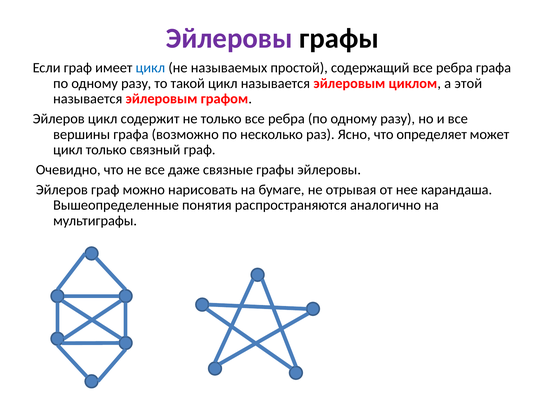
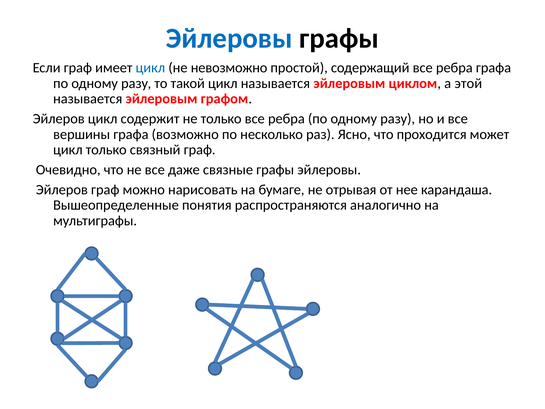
Эйлеровы colour: purple -> blue (229, 38)
называемых: называемых -> невозможно (229, 68)
определяет: определяет -> проходится (432, 134)
